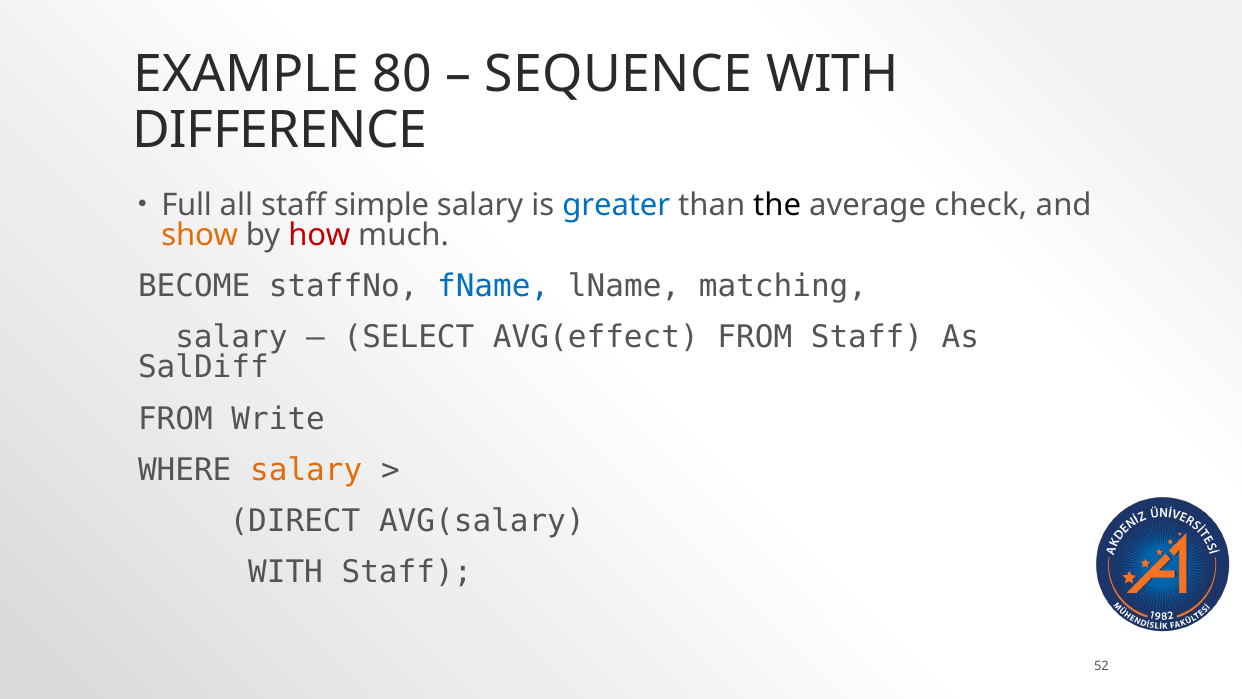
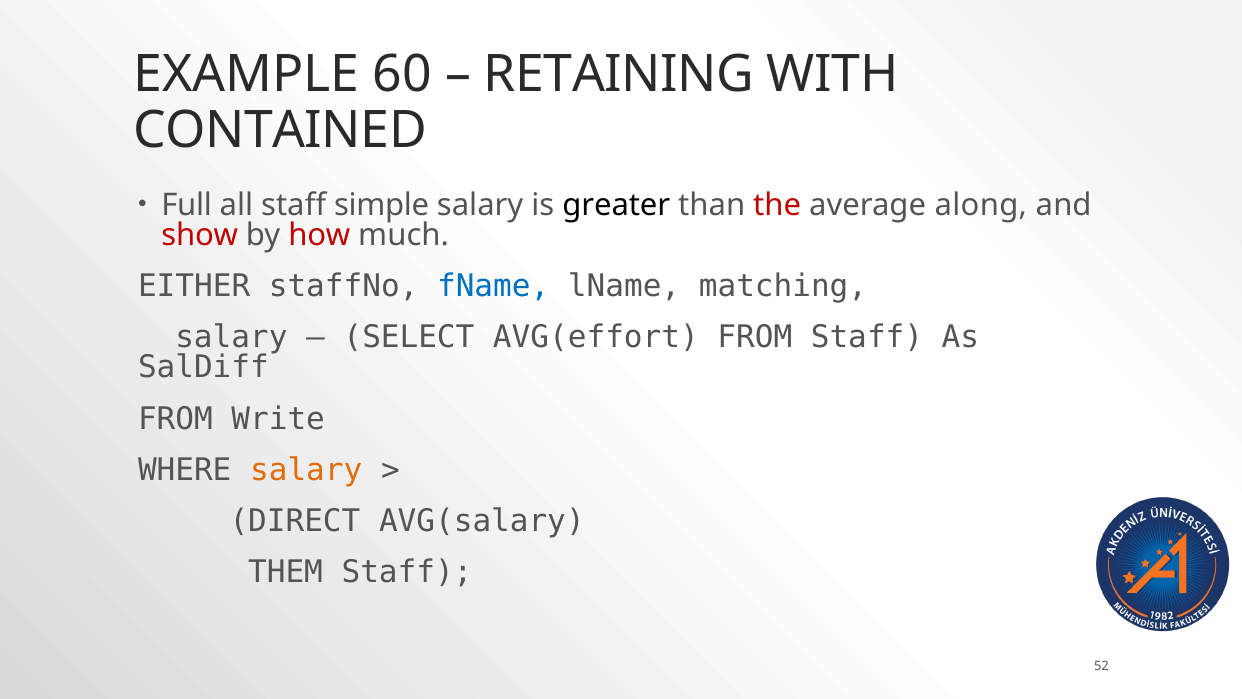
80: 80 -> 60 (402, 74)
SEQUENCE: SEQUENCE -> RETAINING (619, 74)
DIFFERENCE: DIFFERENCE -> CONTAINED (280, 130)
greater colour: blue -> black (616, 205)
the colour: black -> red (777, 205)
check: check -> along (981, 205)
show colour: orange -> red (200, 235)
BECOME: BECOME -> EITHER (194, 286)
AVG(effect: AVG(effect -> AVG(effort (596, 337)
WITH: WITH -> THEM (286, 572)
